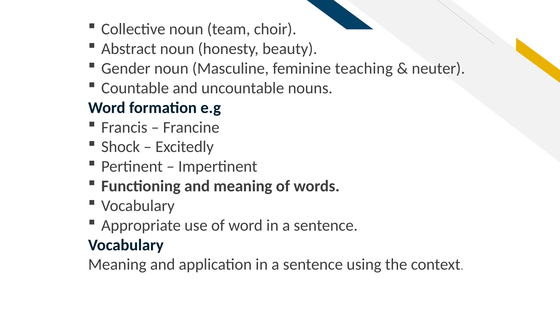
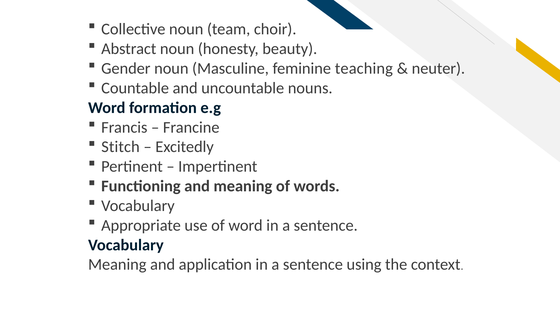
Shock: Shock -> Stitch (120, 147)
